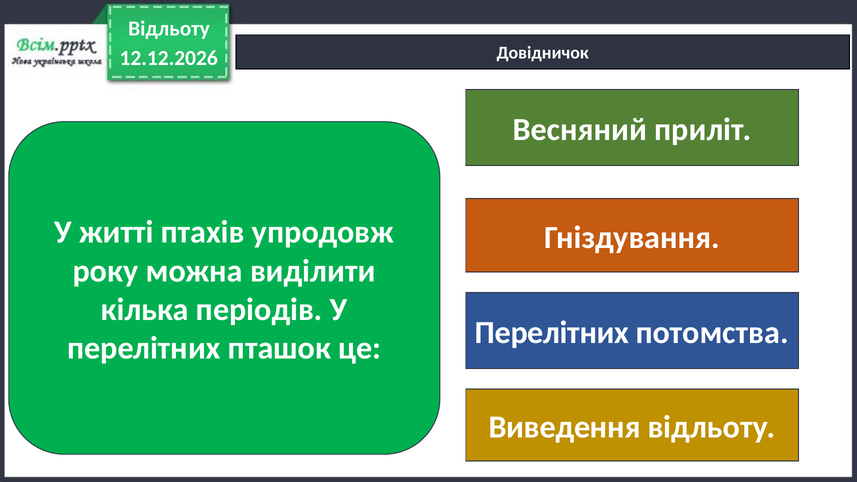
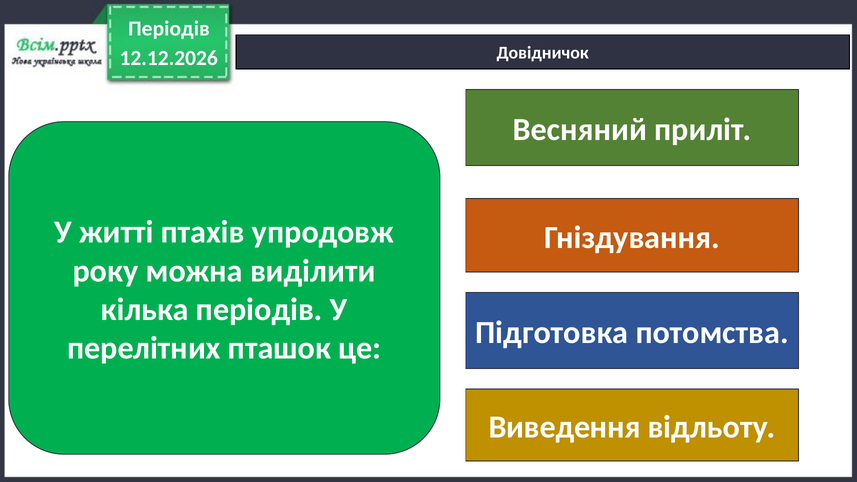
Відльоту: Відльоту -> Періодів (169, 29)
Перелітних: Перелітних -> Підготовка (552, 333)
